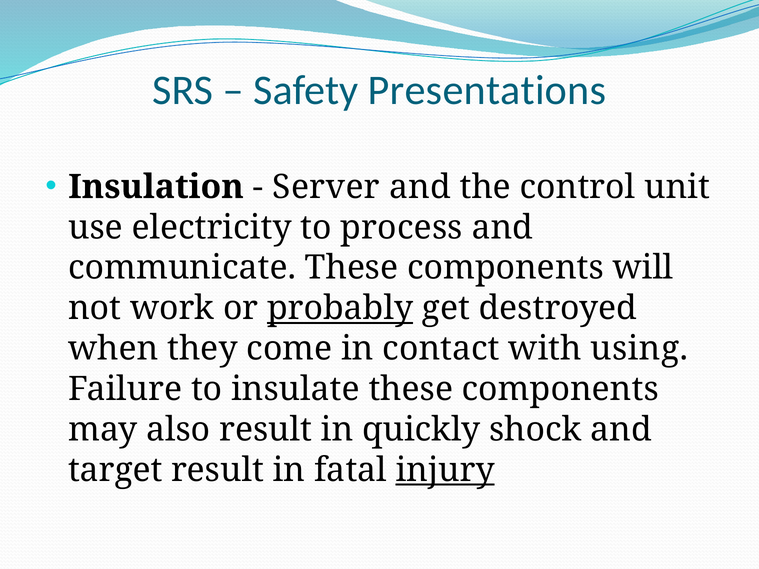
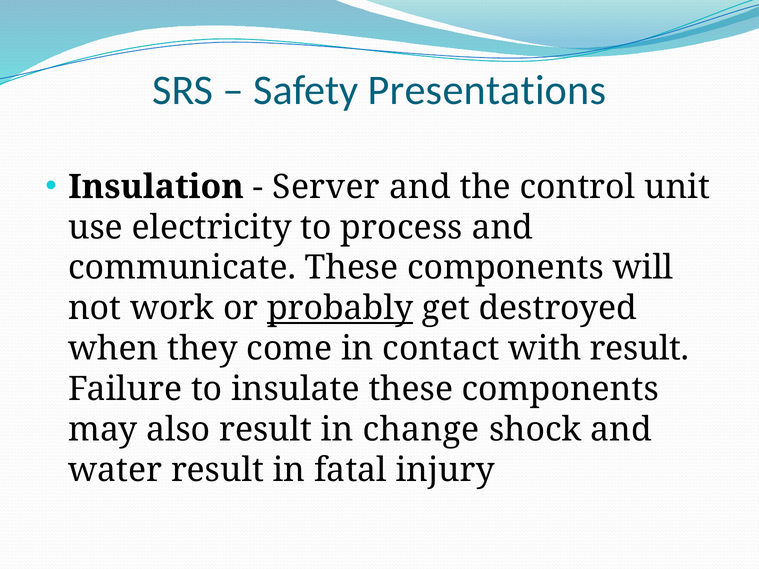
with using: using -> result (640, 349)
quickly: quickly -> change (421, 430)
target: target -> water (115, 470)
injury underline: present -> none (445, 470)
